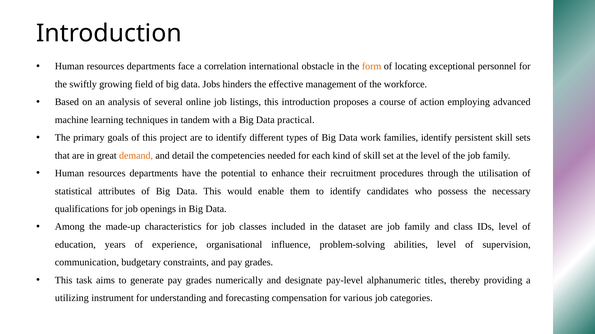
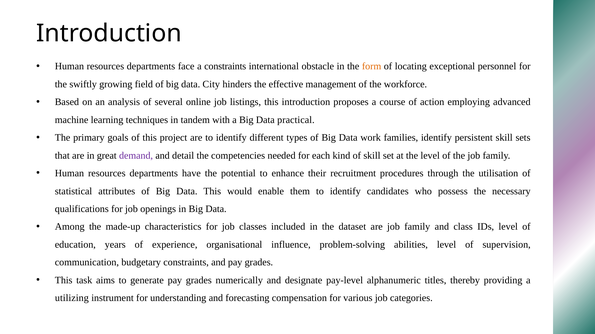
a correlation: correlation -> constraints (225, 67)
Jobs: Jobs -> City (211, 84)
demand colour: orange -> purple (136, 156)
